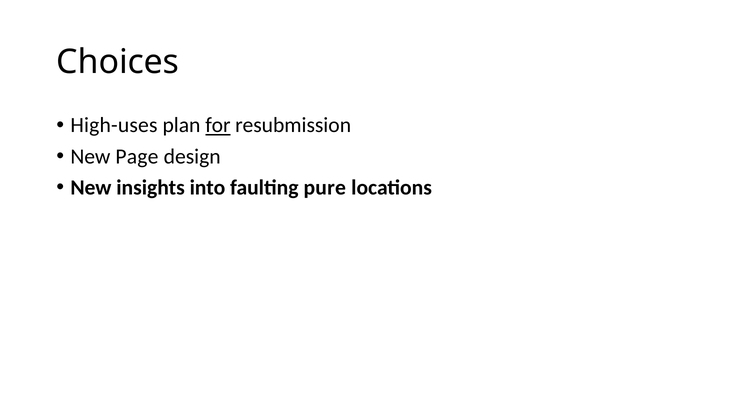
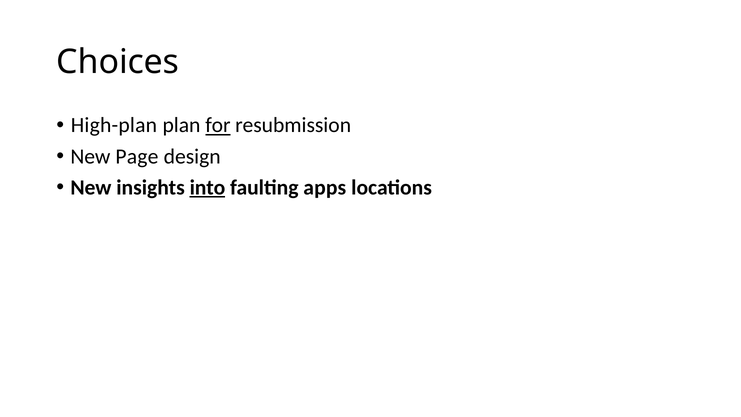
High-uses: High-uses -> High-plan (114, 125)
into underline: none -> present (207, 187)
pure: pure -> apps (325, 187)
